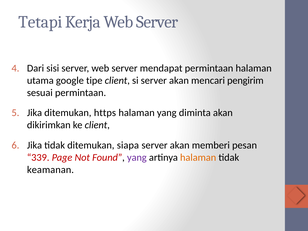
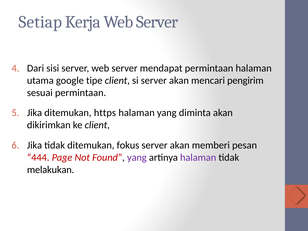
Tetapi: Tetapi -> Setiap (40, 22)
siapa: siapa -> fokus (128, 145)
339: 339 -> 444 (38, 157)
halaman colour: orange -> purple (198, 157)
keamanan: keamanan -> melakukan (51, 170)
